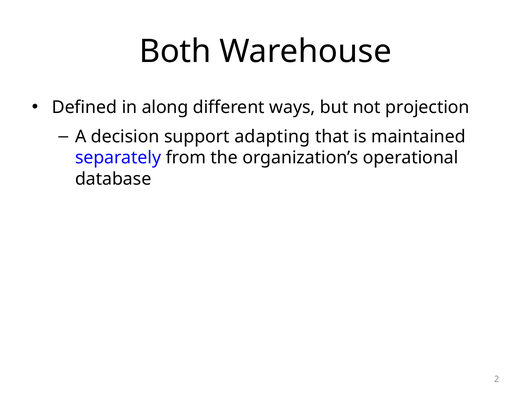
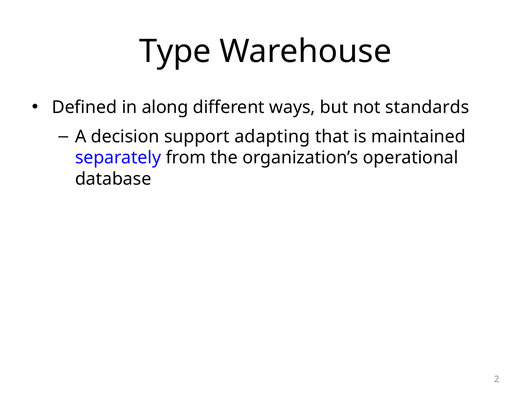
Both: Both -> Type (175, 51)
projection: projection -> standards (427, 107)
